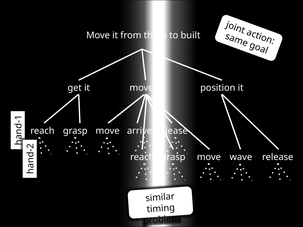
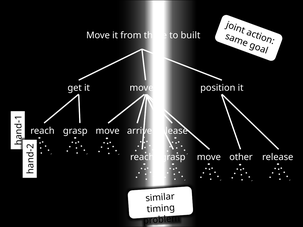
wave: wave -> other (241, 157)
